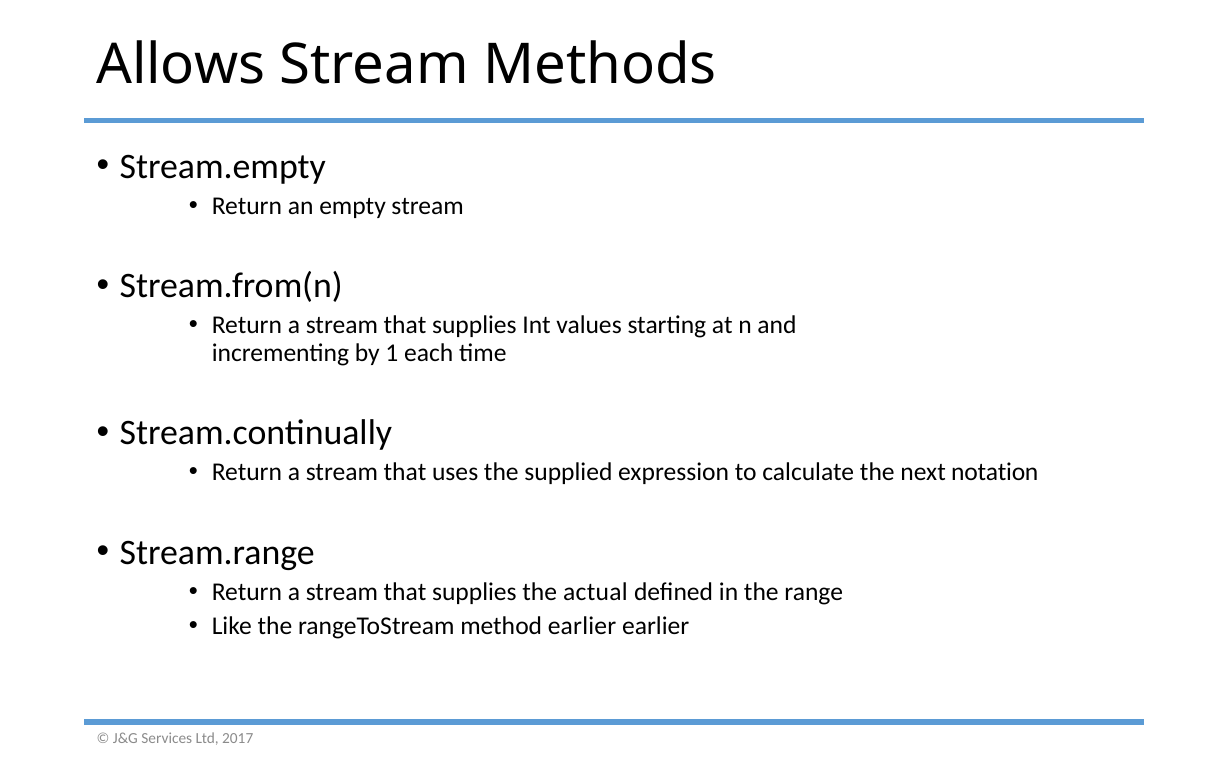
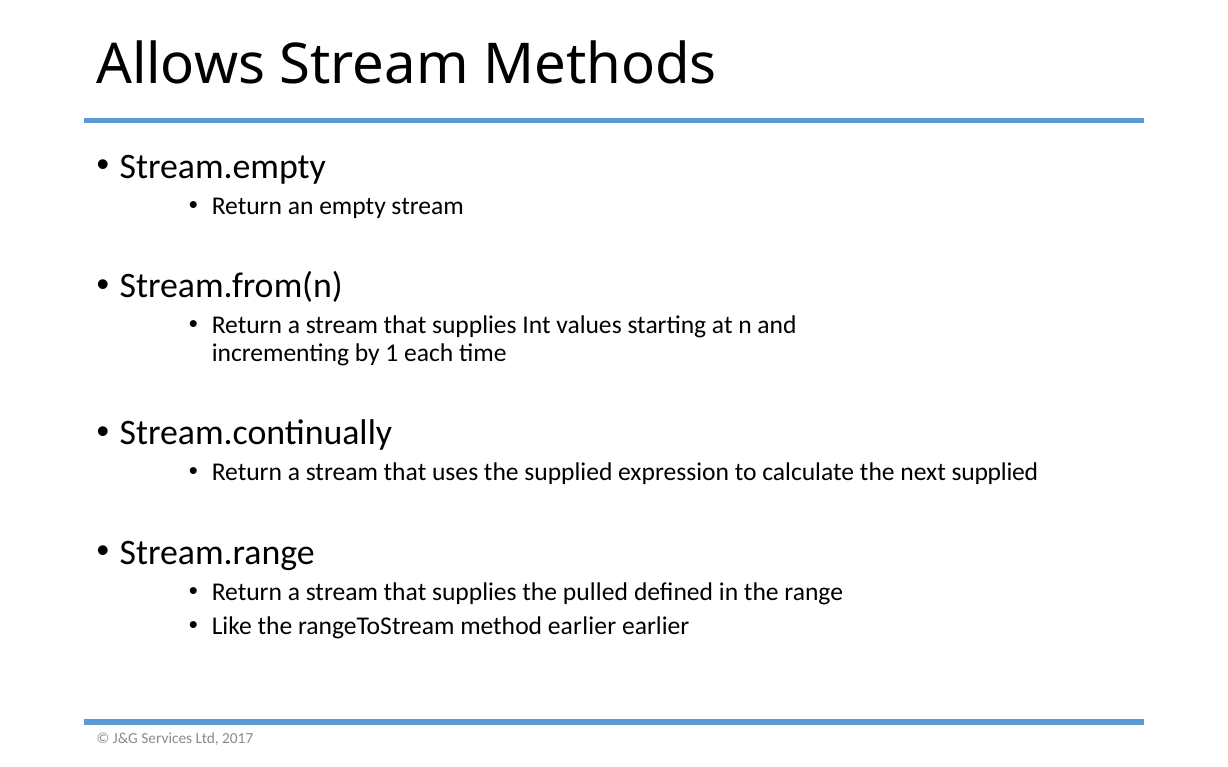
next notation: notation -> supplied (995, 473)
actual: actual -> pulled (596, 592)
